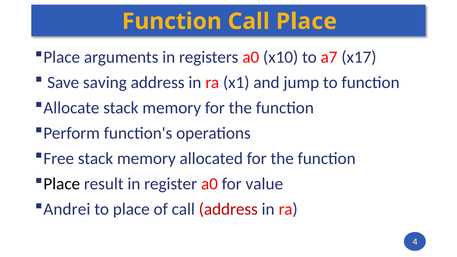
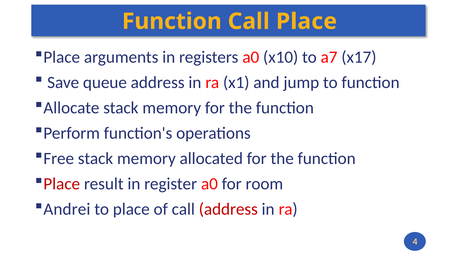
saving: saving -> queue (105, 83)
Place colour: black -> red (62, 184)
value: value -> room (264, 184)
